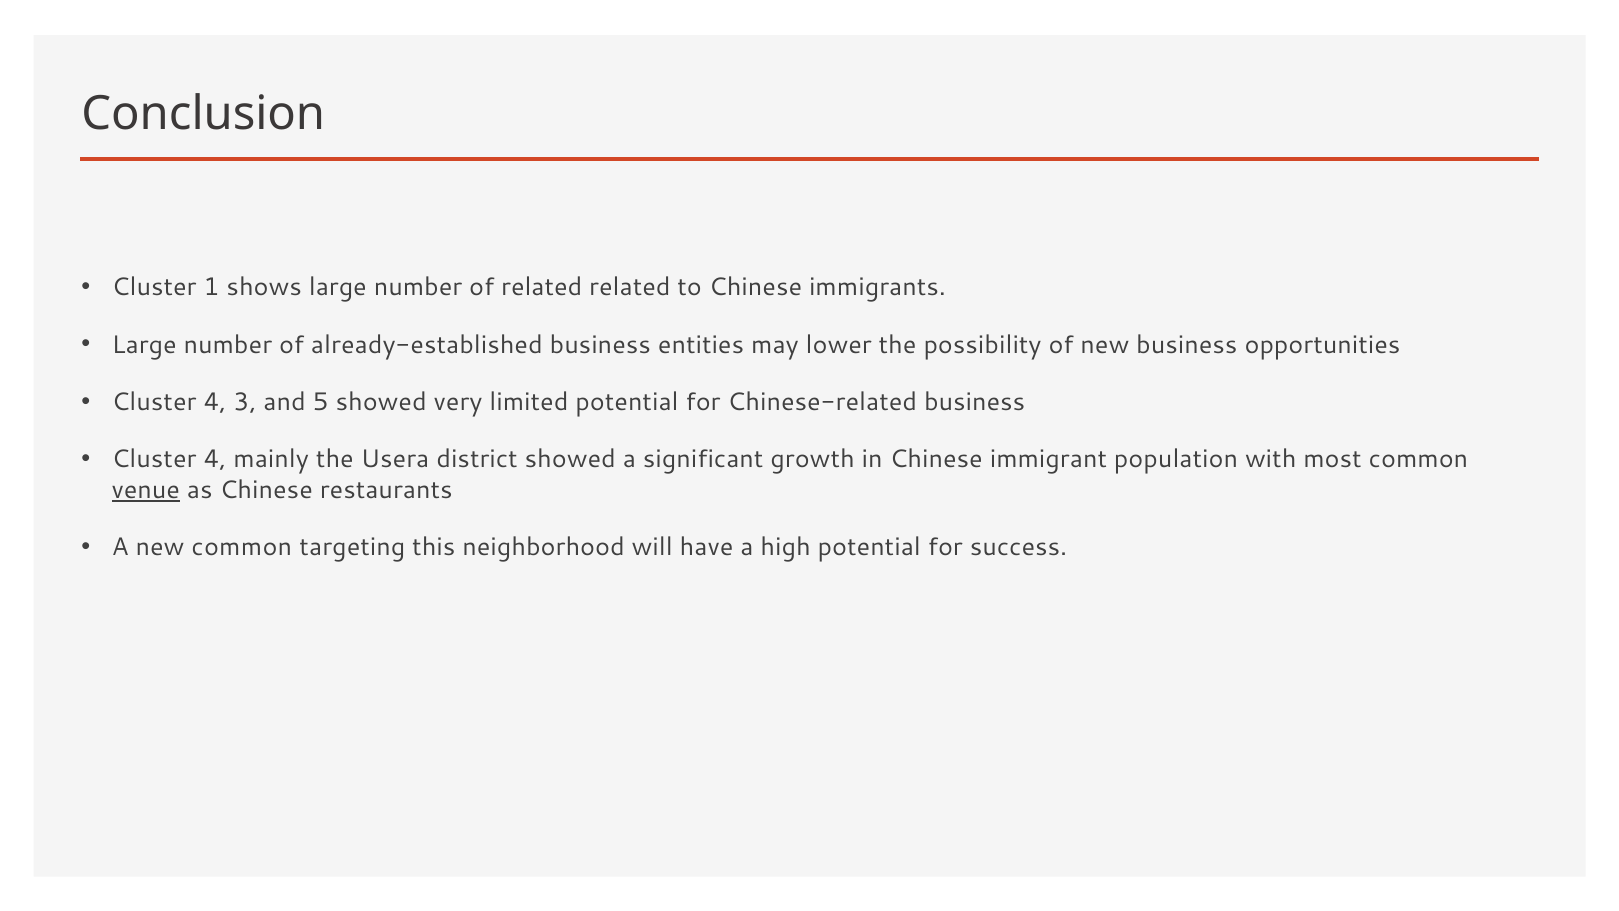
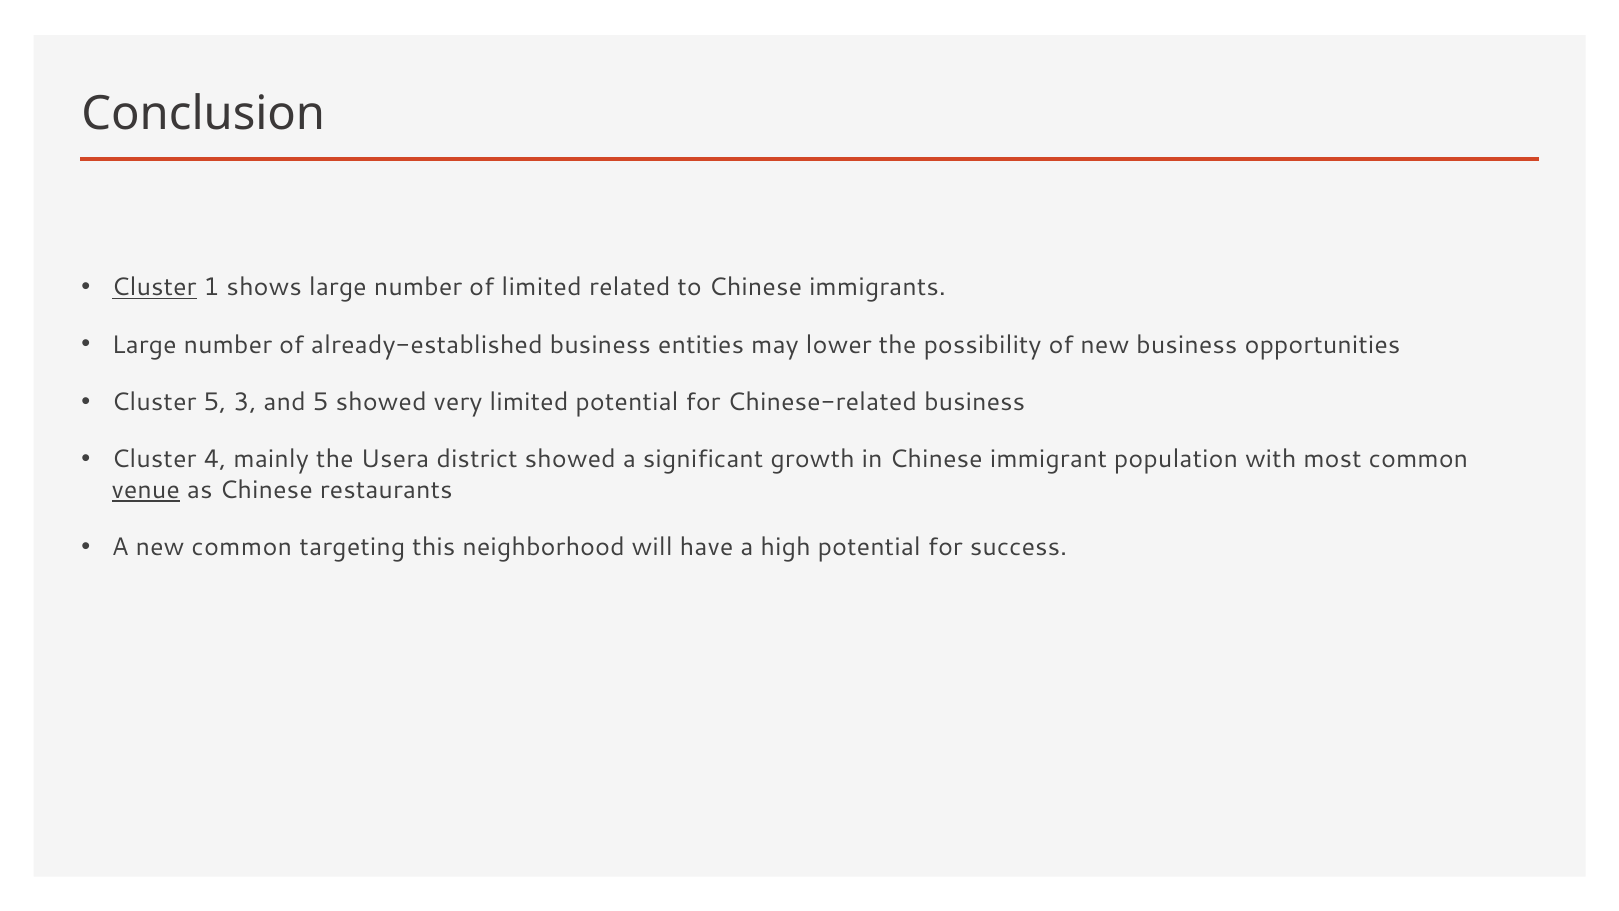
Cluster underline: none -> present (154, 287)
of related: related -> limited (542, 287)
4: 4 -> 5 (215, 402)
